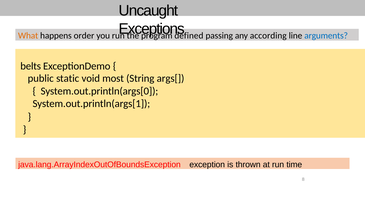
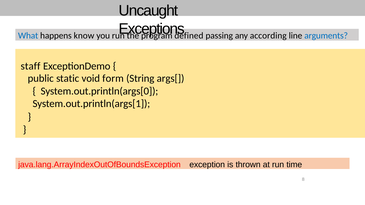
What colour: orange -> blue (28, 36)
order: order -> know (84, 36)
belts: belts -> staff (31, 66)
most: most -> form (113, 79)
